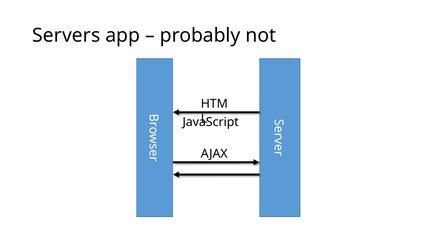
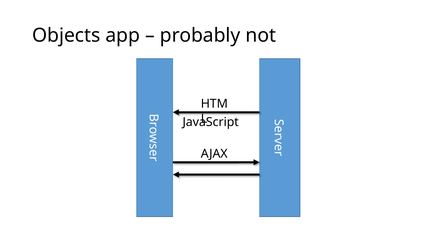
Servers: Servers -> Objects (66, 35)
